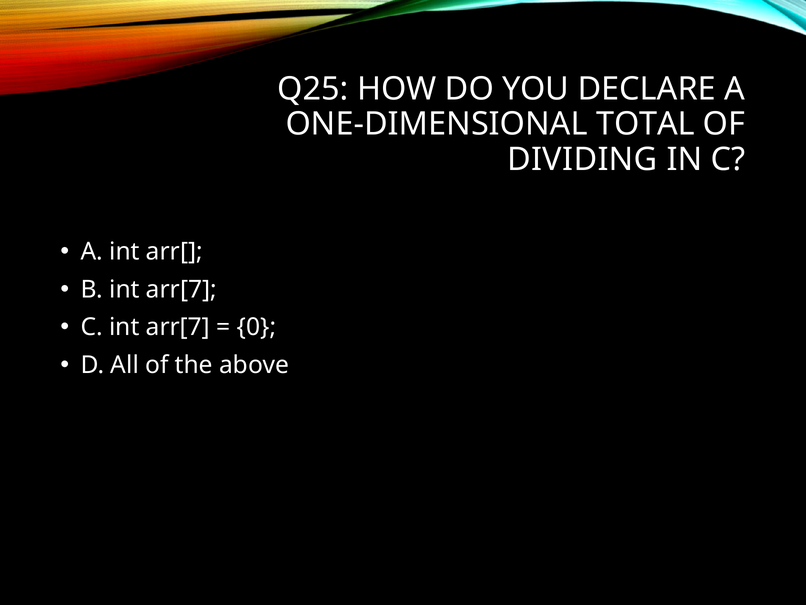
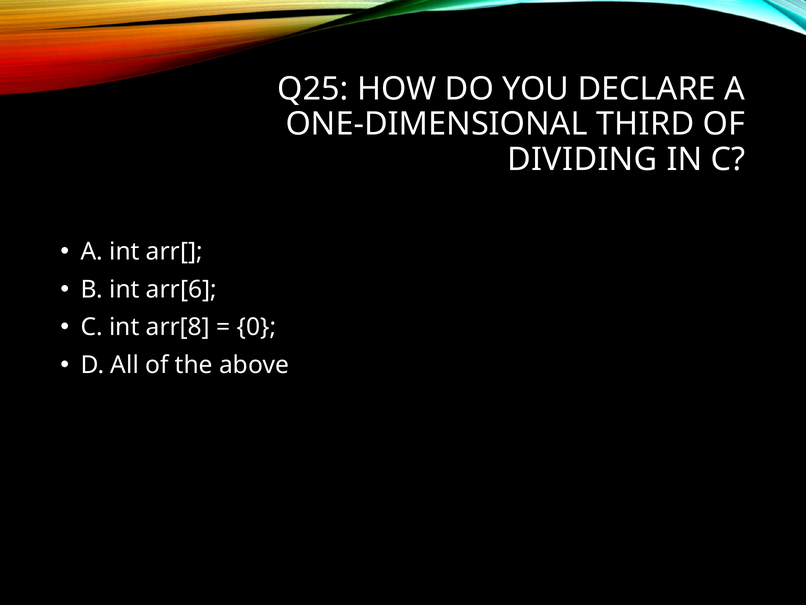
TOTAL: TOTAL -> THIRD (645, 124)
B int arr[7: arr[7 -> arr[6 (181, 289)
C int arr[7: arr[7 -> arr[8 (178, 327)
